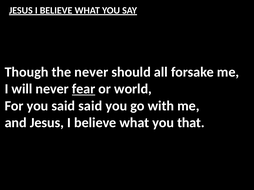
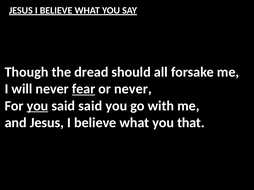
the never: never -> dread (91, 72)
or world: world -> never (133, 89)
you underline: none -> present (37, 106)
